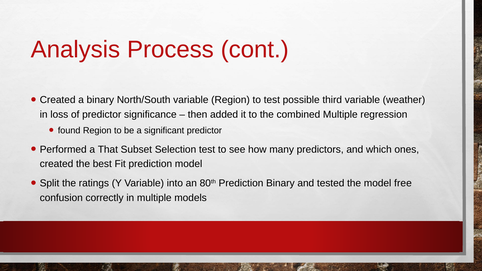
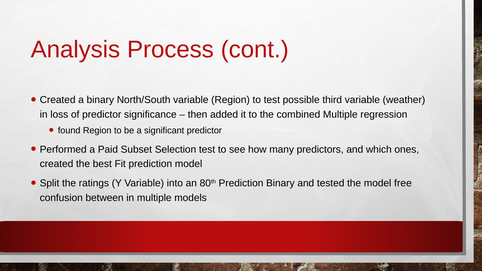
That: That -> Paid (108, 149)
correctly: correctly -> between (105, 198)
